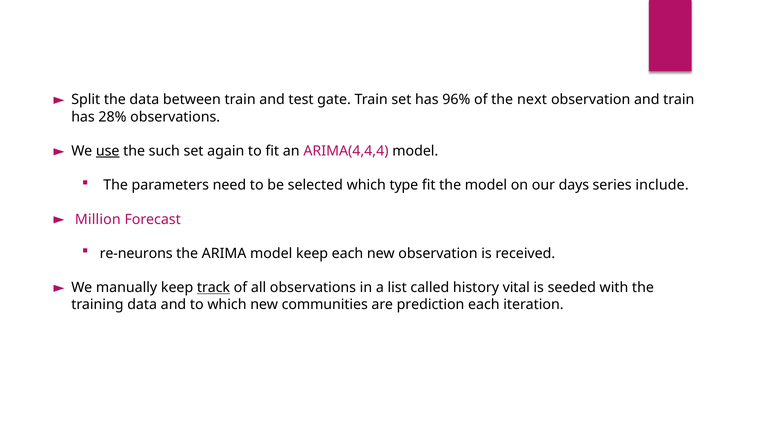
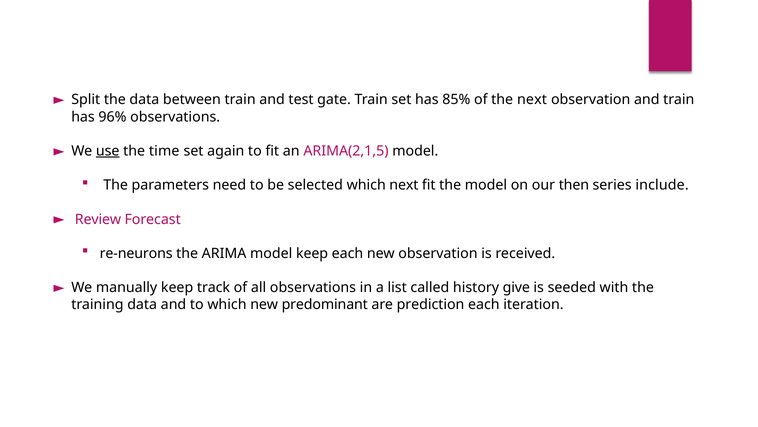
96%: 96% -> 85% (456, 100)
28%: 28% -> 96% (113, 117)
such: such -> time (164, 151)
ARIMA(4,4,4: ARIMA(4,4,4 -> ARIMA(2,1,5 (346, 151)
which type: type -> next (404, 185)
days: days -> then (574, 185)
Million: Million -> Review (98, 219)
track underline: present -> none (214, 287)
vital: vital -> give (516, 287)
communities: communities -> predominant (325, 304)
